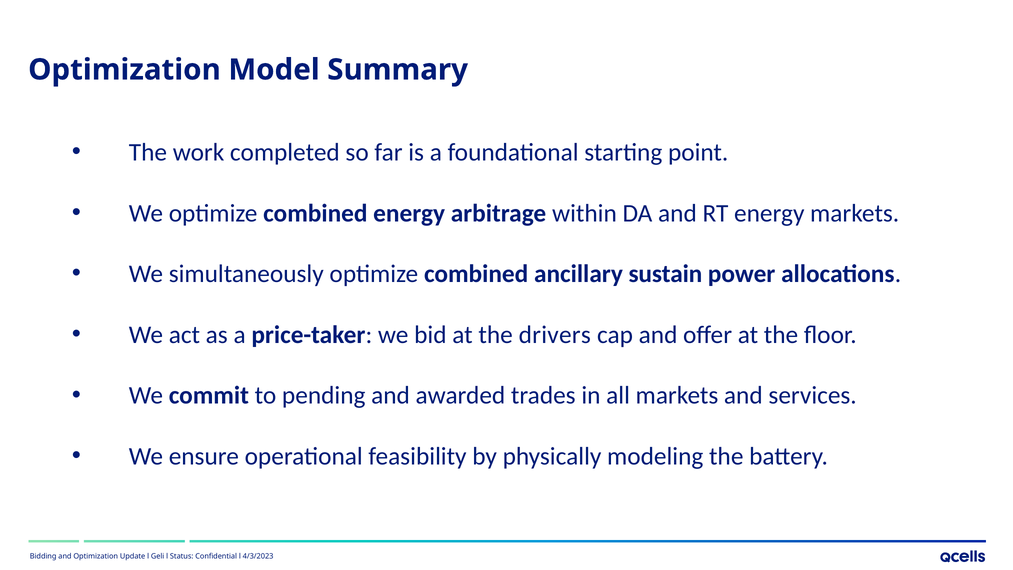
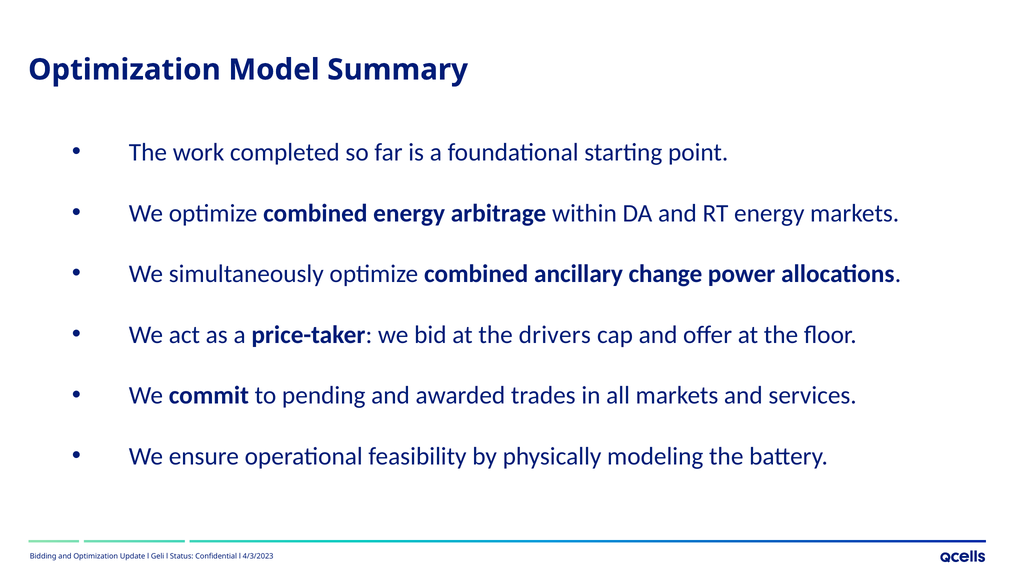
sustain: sustain -> change (665, 274)
